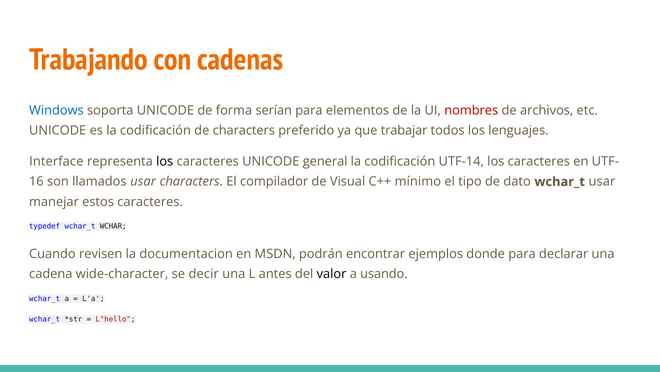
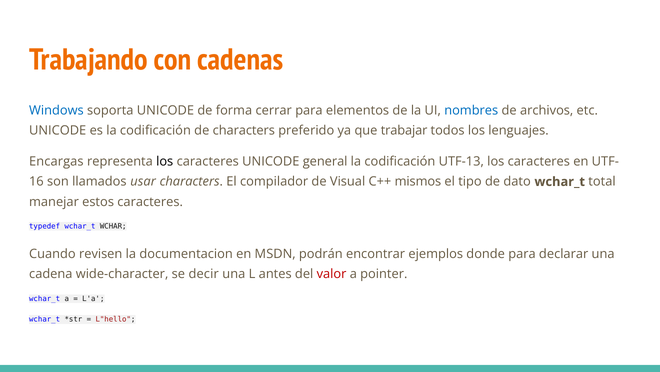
serían: serían -> cerrar (274, 110)
nombres colour: red -> blue (471, 110)
Interface: Interface -> Encargas (56, 161)
UTF-14: UTF-14 -> UTF-13 (461, 161)
mínimo: mínimo -> mismos (418, 181)
wchar_t usar: usar -> total (602, 181)
valor colour: black -> red (332, 273)
usando: usando -> pointer (384, 273)
